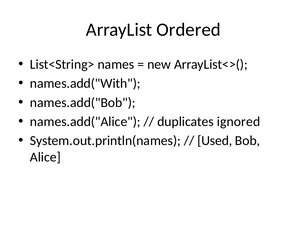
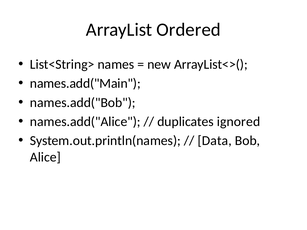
names.add("With: names.add("With -> names.add("Main (85, 84)
Used: Used -> Data (215, 141)
